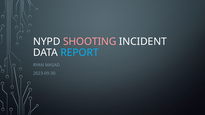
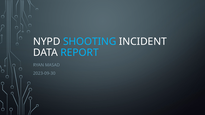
SHOOTING colour: pink -> light blue (90, 42)
